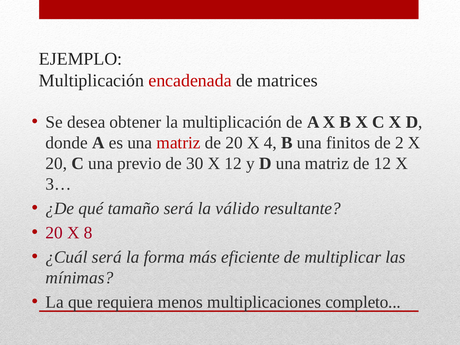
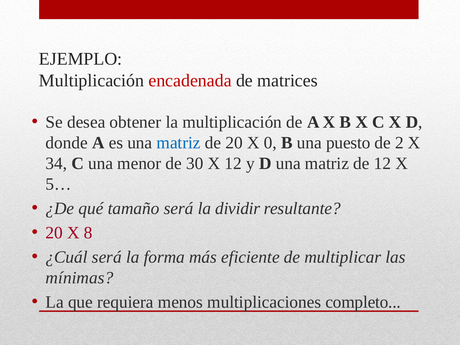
matriz colour: red -> blue (179, 143)
4: 4 -> 0 (270, 143)
finitos: finitos -> puesto (348, 143)
20: 20 -> 34 (56, 163)
previo: previo -> menor (139, 163)
3…: 3… -> 5… (58, 184)
válido: válido -> dividir (238, 208)
